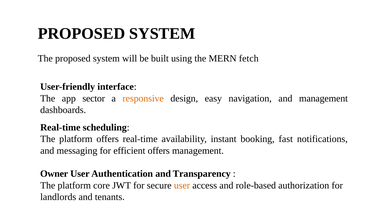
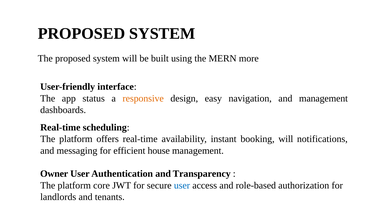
fetch: fetch -> more (249, 58)
sector: sector -> status (94, 98)
booking fast: fast -> will (286, 139)
efficient offers: offers -> house (159, 151)
user colour: orange -> blue (182, 185)
